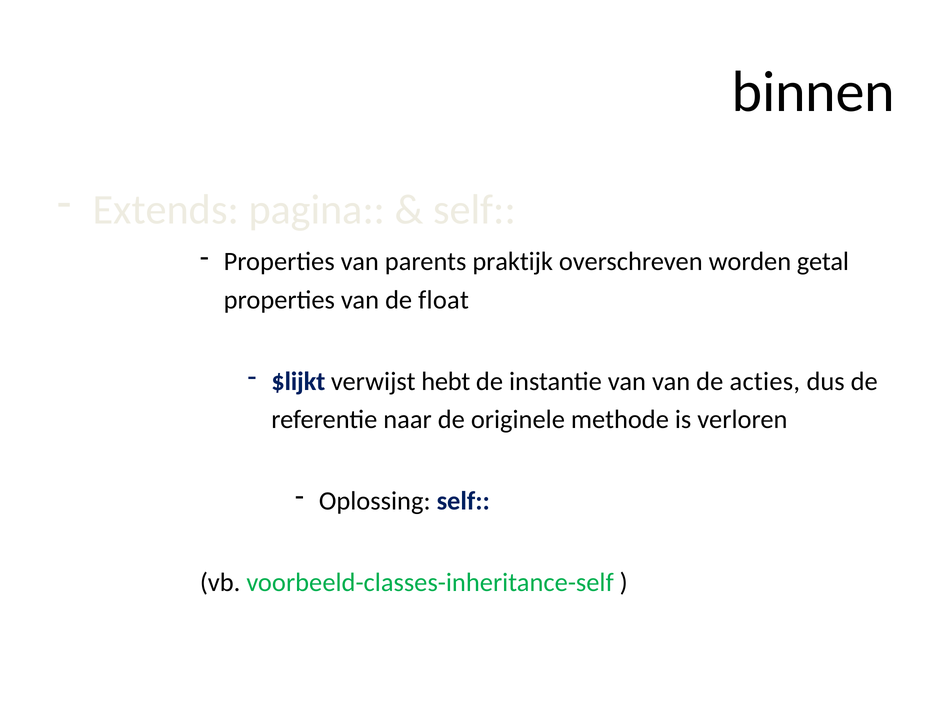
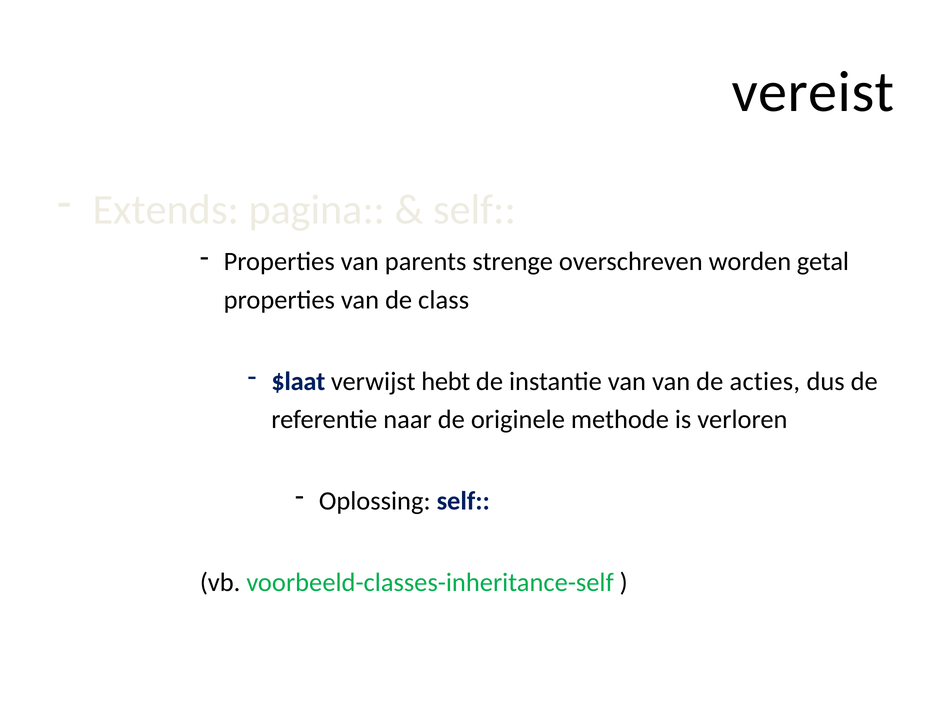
binnen: binnen -> vereist (813, 92)
praktijk: praktijk -> strenge (513, 262)
float: float -> class (444, 300)
$lijkt: $lijkt -> $laat (298, 381)
